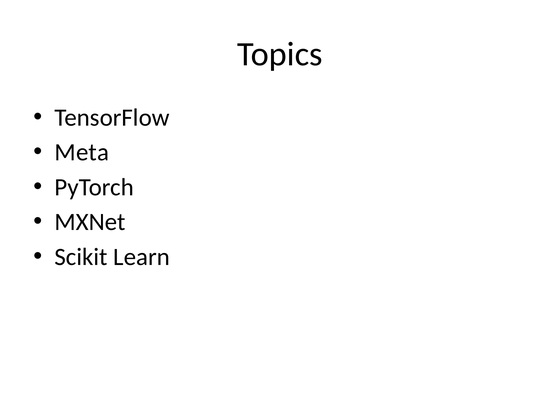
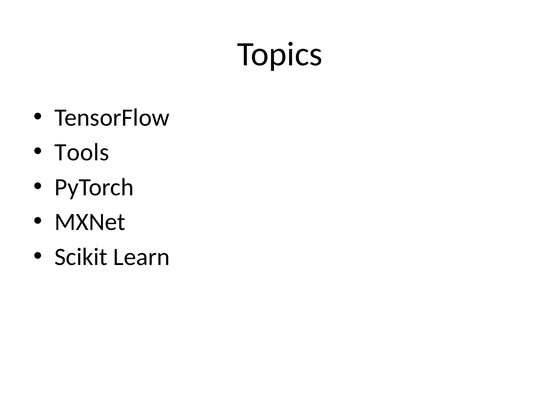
Meta: Meta -> Tools (82, 152)
